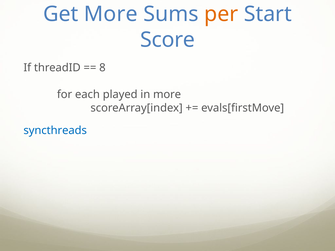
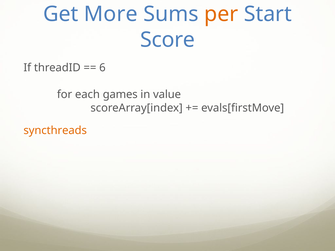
8: 8 -> 6 (102, 68)
played: played -> games (120, 95)
in more: more -> value (167, 95)
syncthreads colour: blue -> orange (55, 131)
